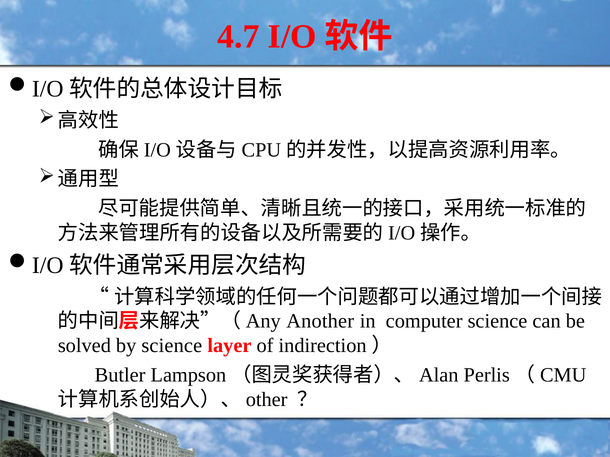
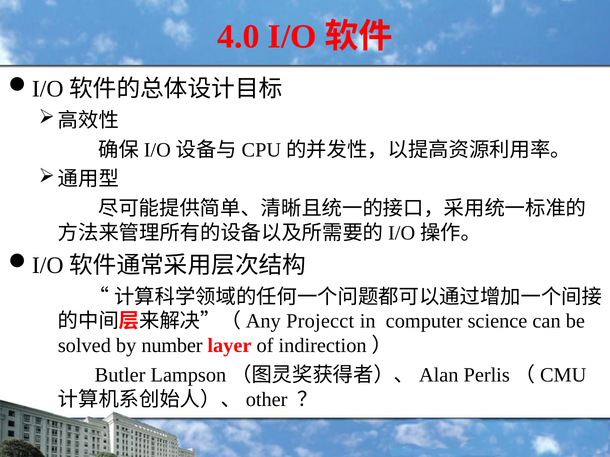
4.7: 4.7 -> 4.0 (238, 37)
Another: Another -> Projecct (320, 322)
by science: science -> number (172, 346)
